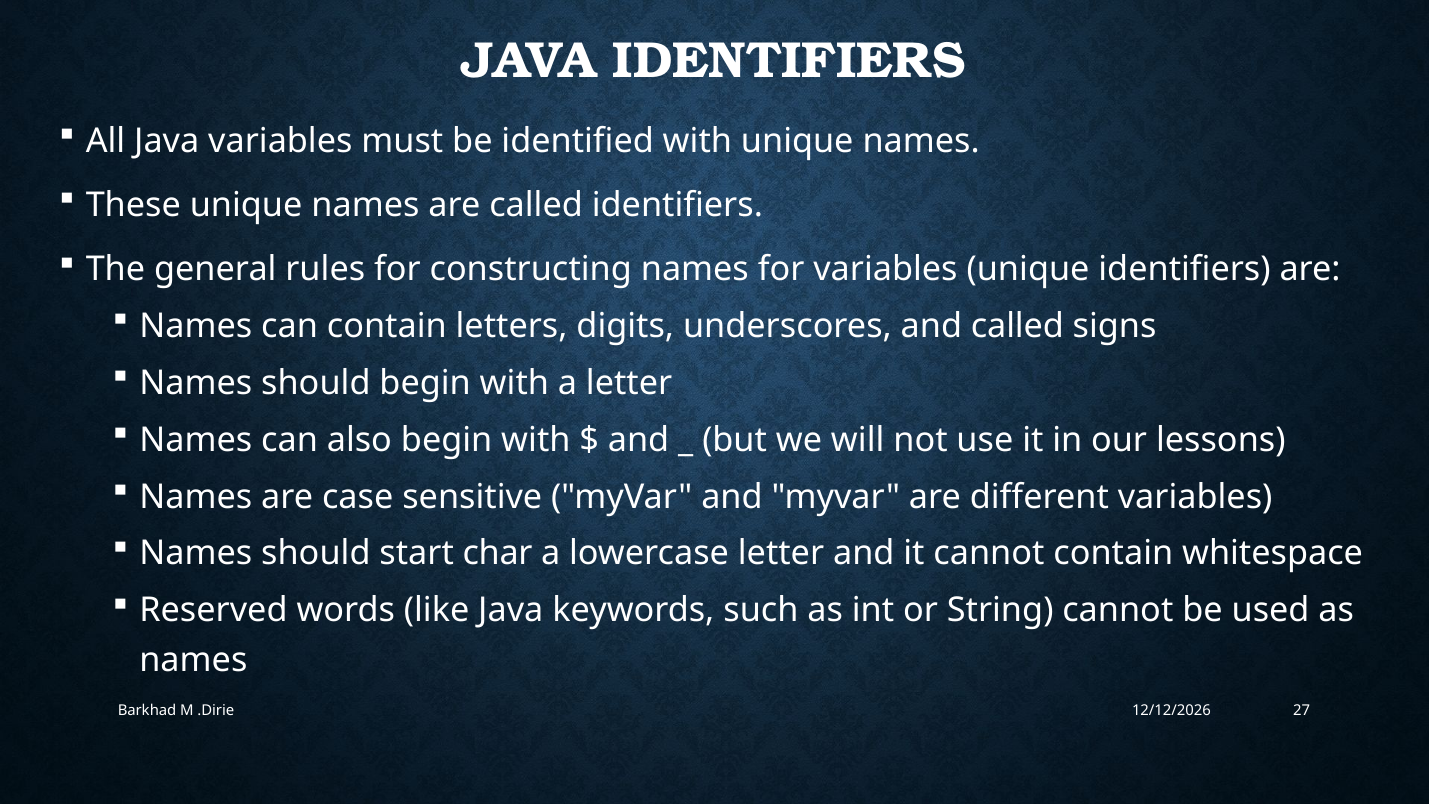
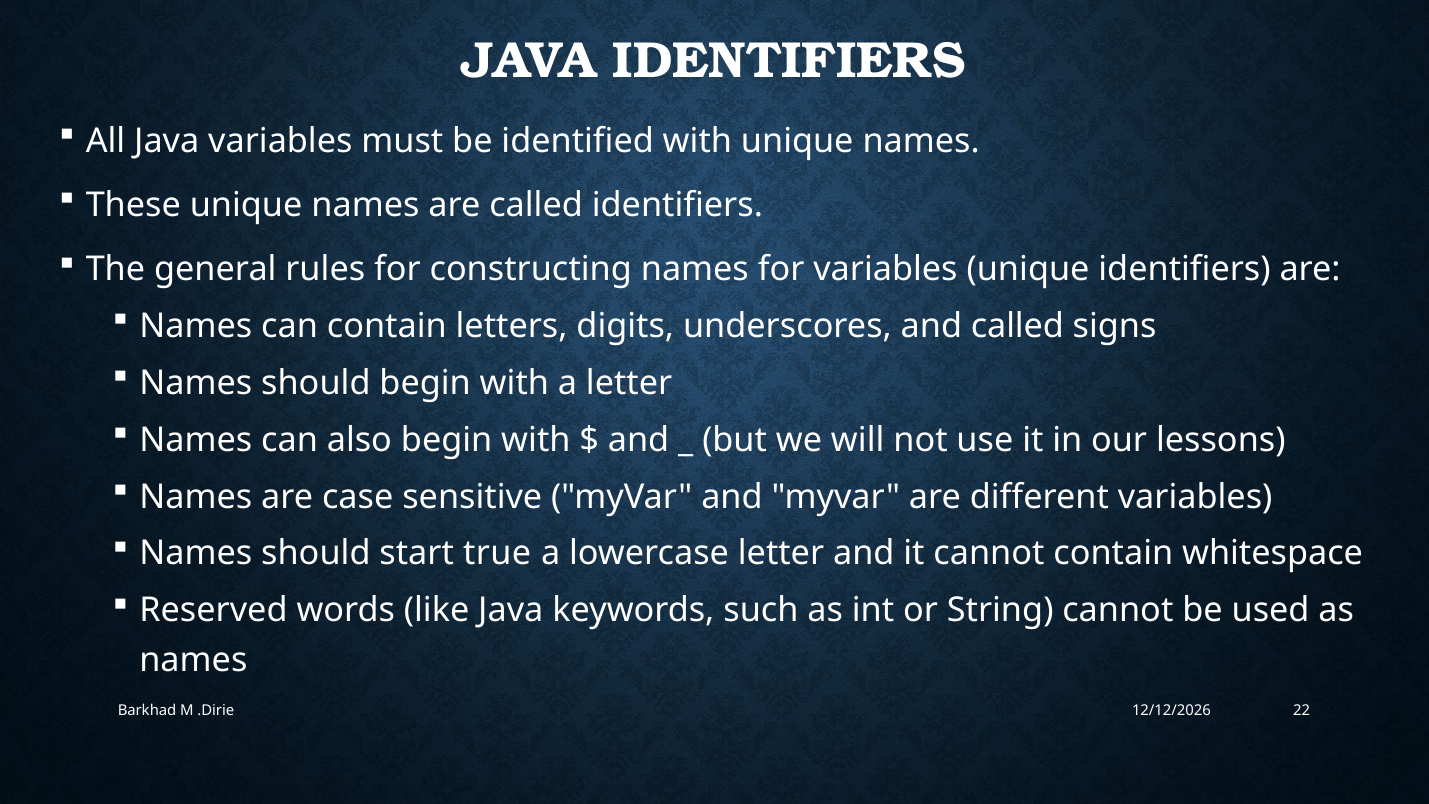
char: char -> true (497, 554)
27: 27 -> 22 (1302, 711)
